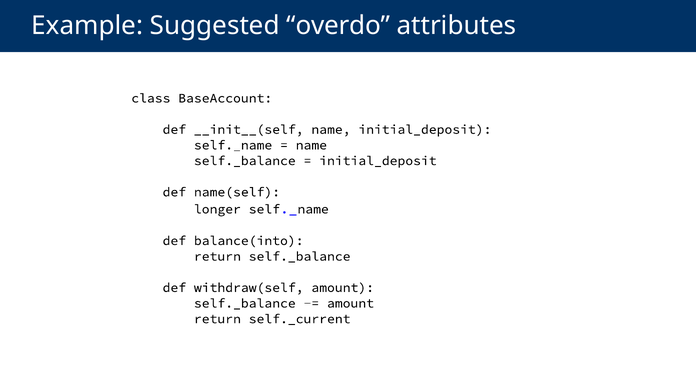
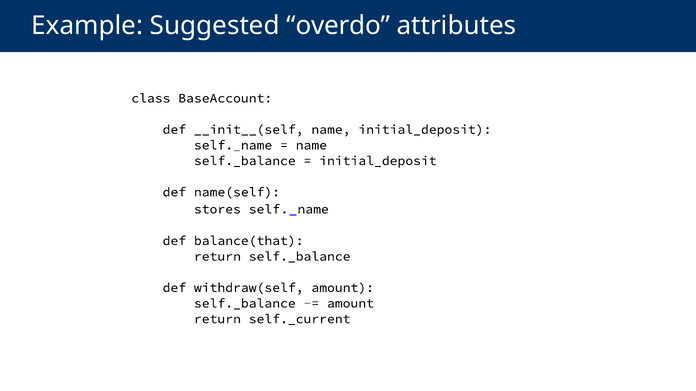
longer: longer -> stores (217, 209)
balance(into: balance(into -> balance(that (249, 241)
